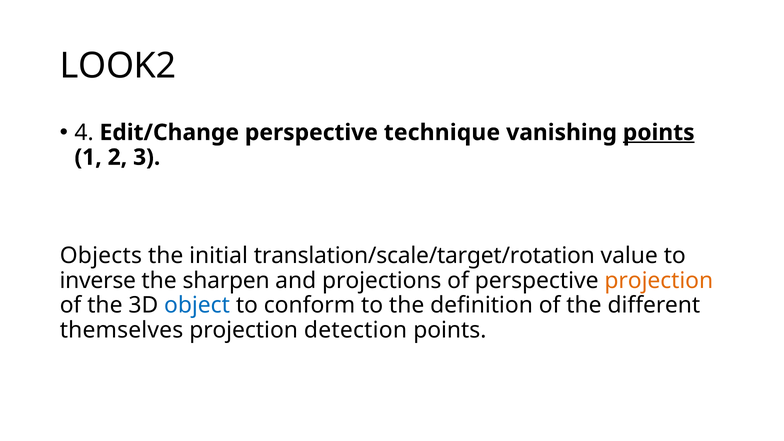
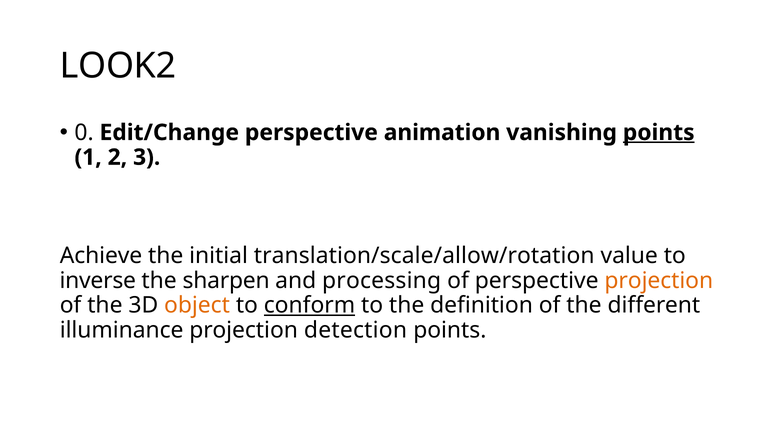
4: 4 -> 0 (84, 133)
technique: technique -> animation (442, 133)
Objects: Objects -> Achieve (101, 256)
translation/scale/target/rotation: translation/scale/target/rotation -> translation/scale/allow/rotation (424, 256)
projections: projections -> processing (382, 281)
object colour: blue -> orange (197, 305)
conform underline: none -> present (309, 305)
themselves: themselves -> illuminance (122, 330)
